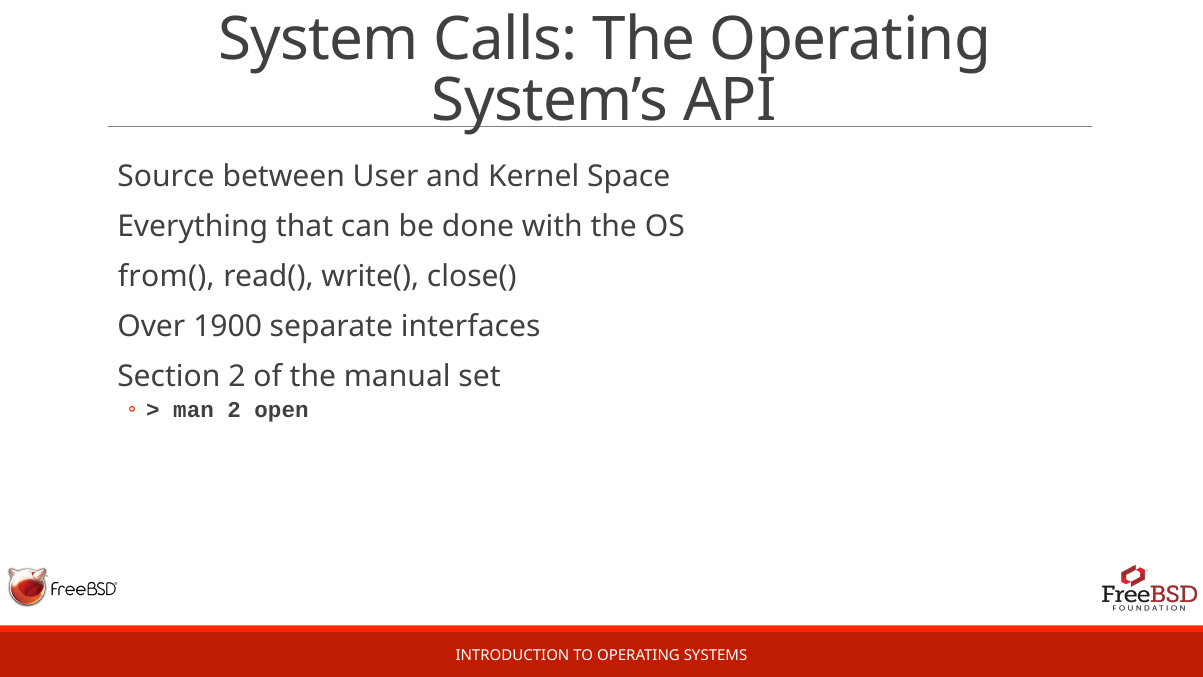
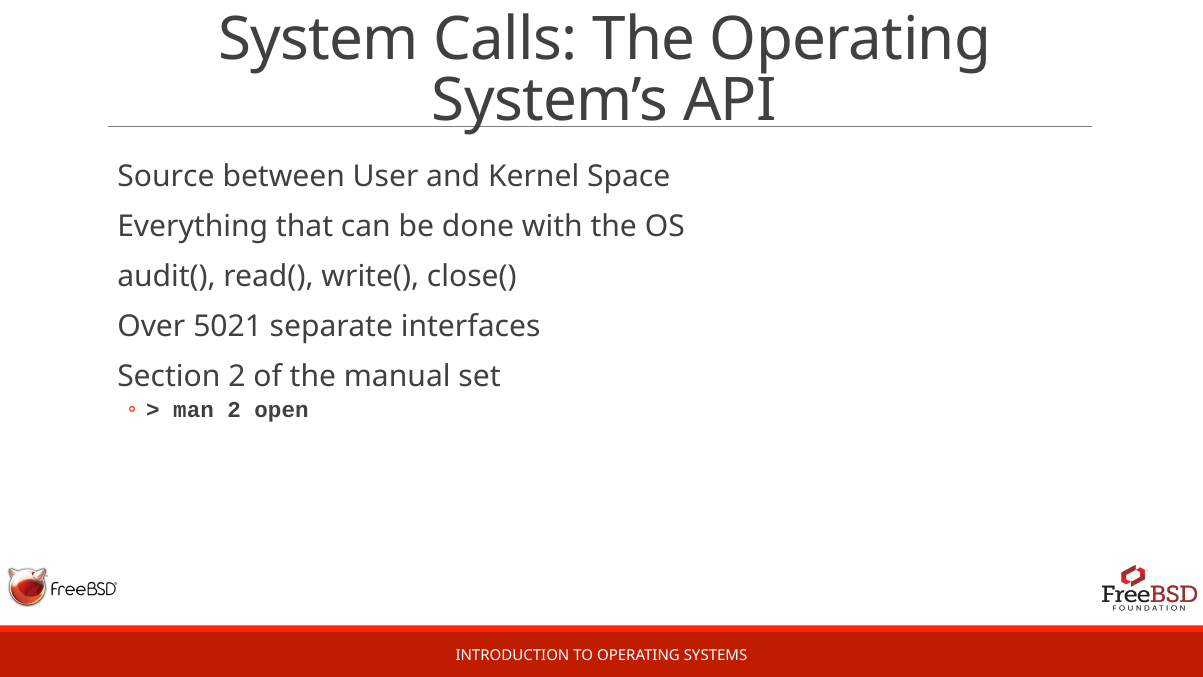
from(: from( -> audit( (166, 277)
1900: 1900 -> 5021 (228, 327)
